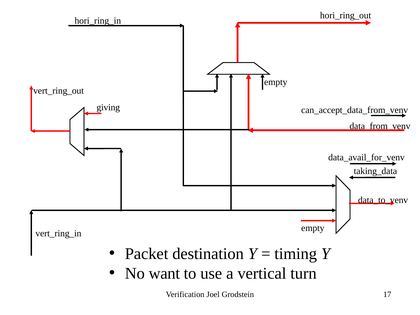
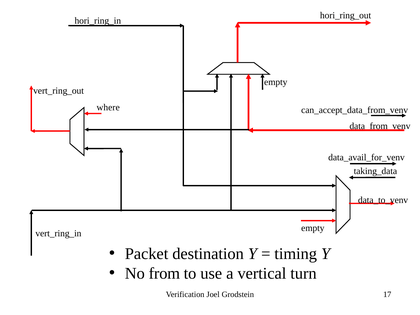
giving: giving -> where (108, 107)
want: want -> from (164, 273)
